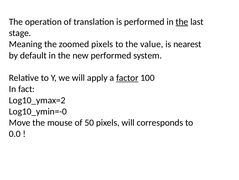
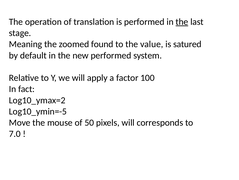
zoomed pixels: pixels -> found (102, 44)
nearest: nearest -> satured (187, 44)
factor underline: present -> none (127, 78)
Log10_ymin=-0: Log10_ymin=-0 -> Log10_ymin=-5 (38, 111)
0.0: 0.0 -> 7.0 (15, 133)
